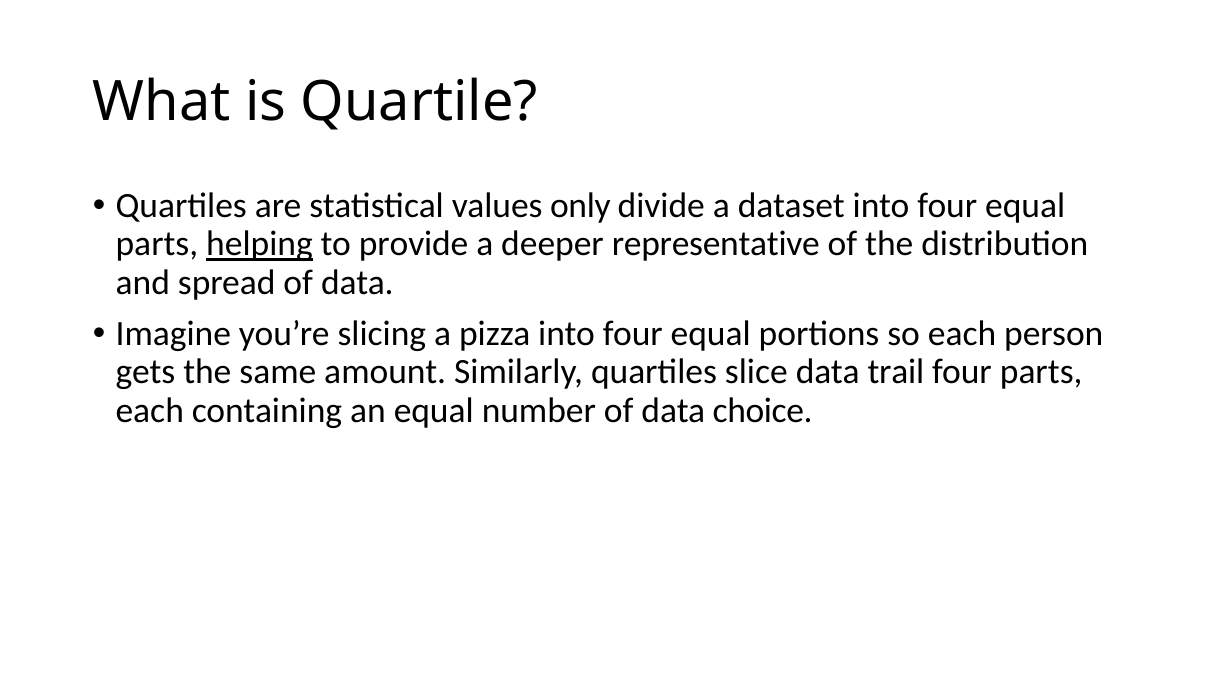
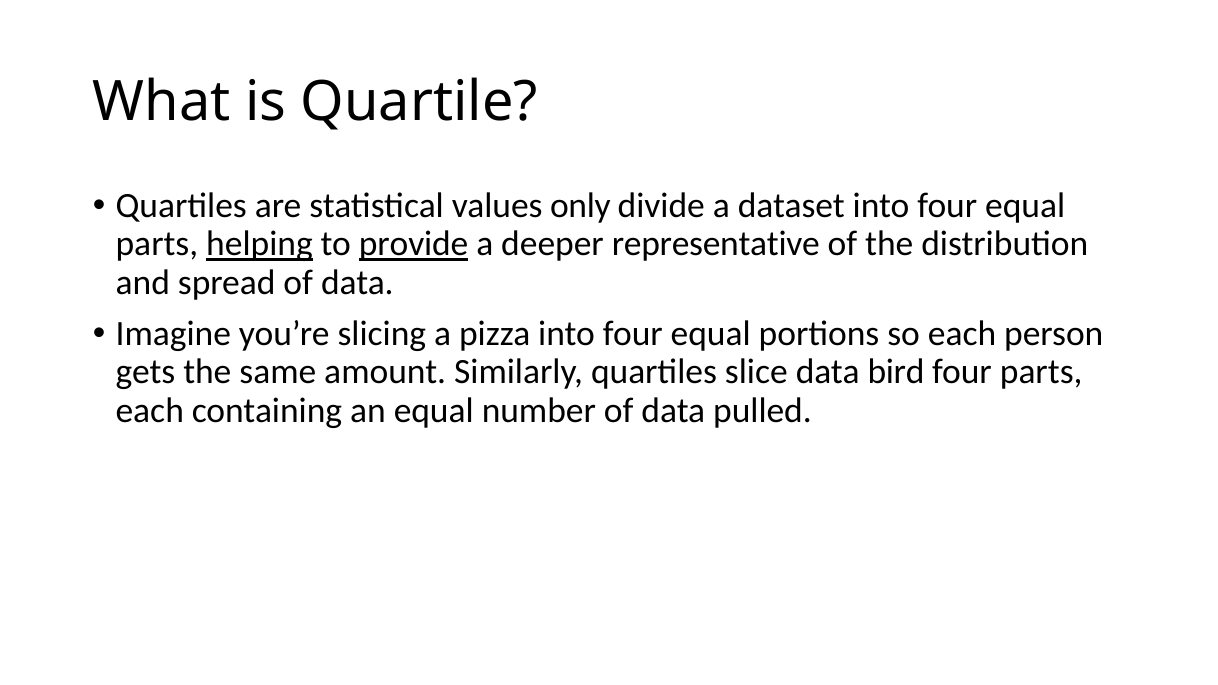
provide underline: none -> present (414, 244)
trail: trail -> bird (896, 372)
choice: choice -> pulled (762, 410)
